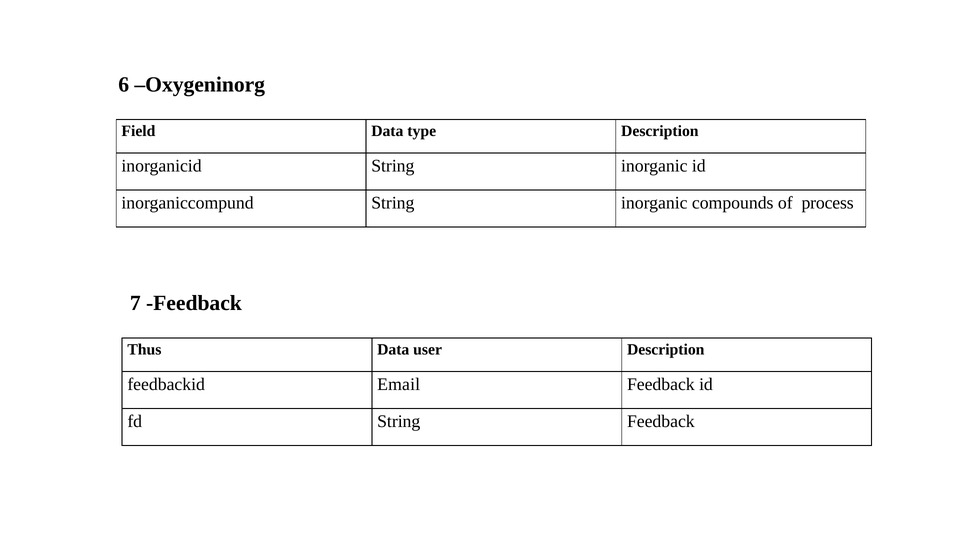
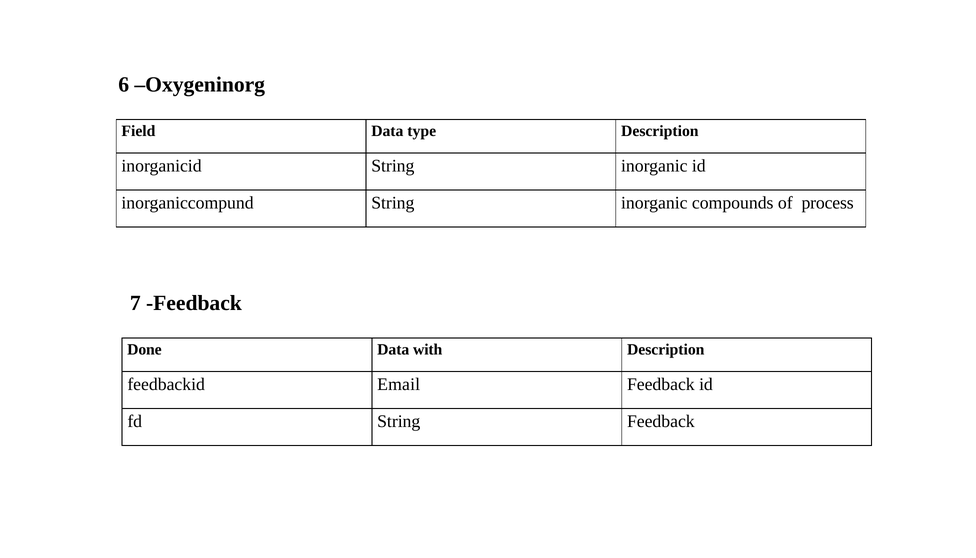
Thus: Thus -> Done (144, 349)
user: user -> with (428, 349)
